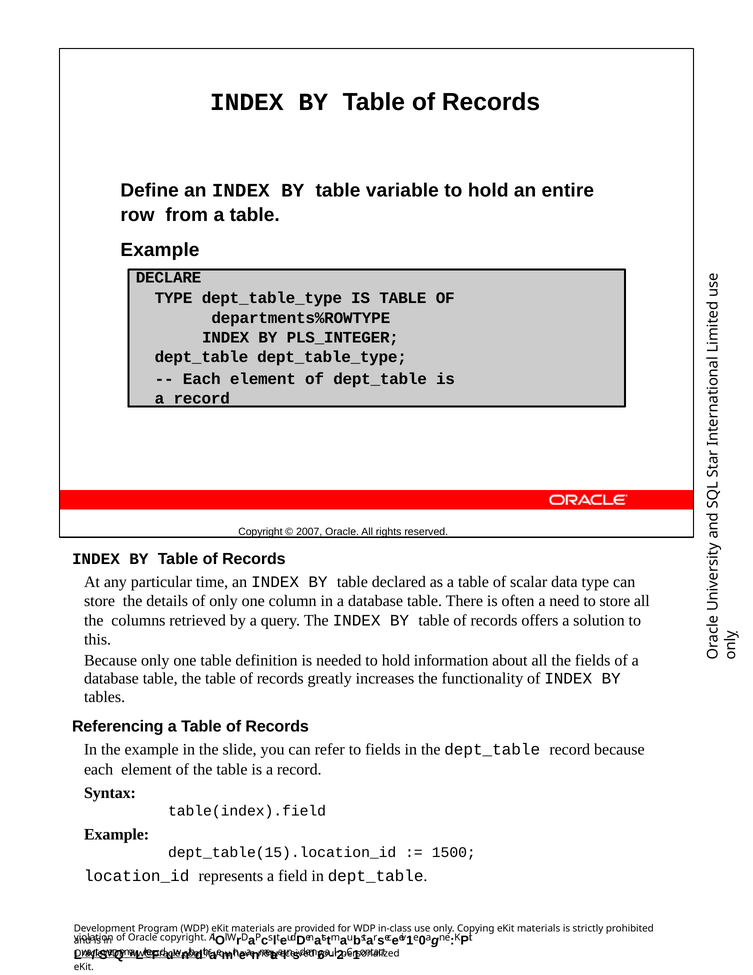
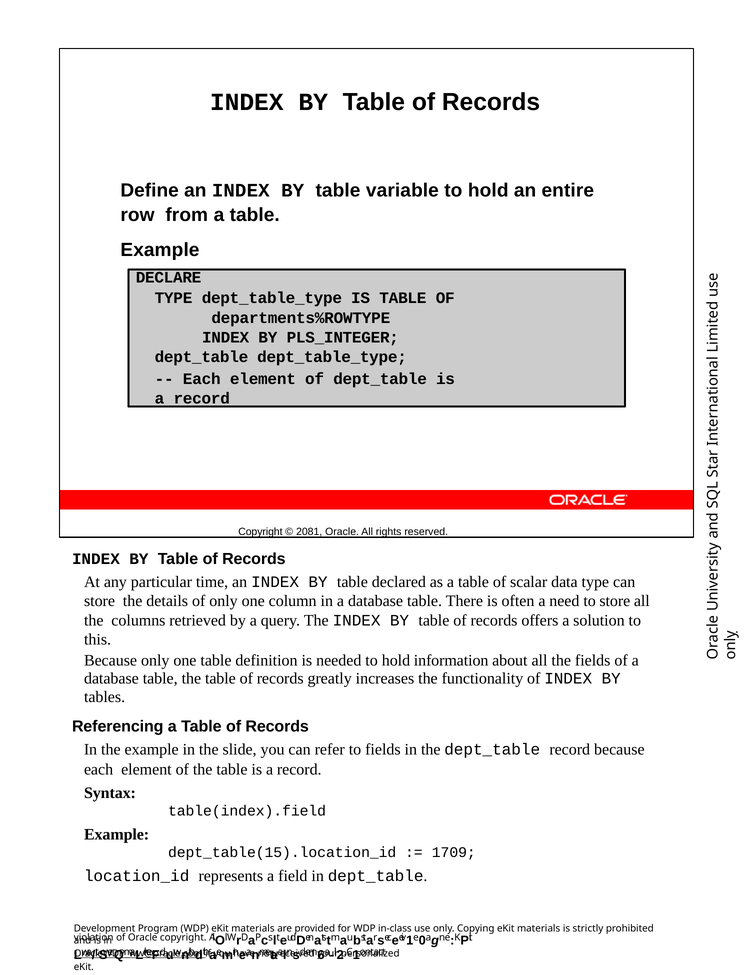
2007: 2007 -> 2081 (309, 531)
1500: 1500 -> 1709 (454, 852)
